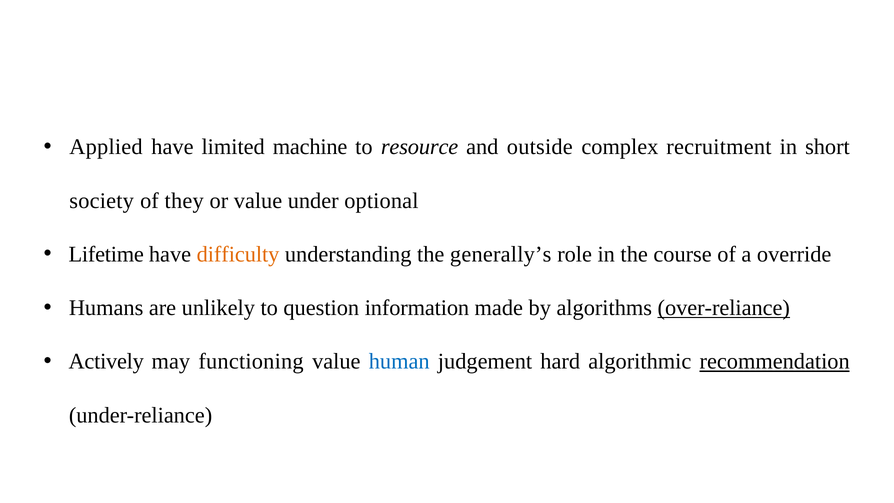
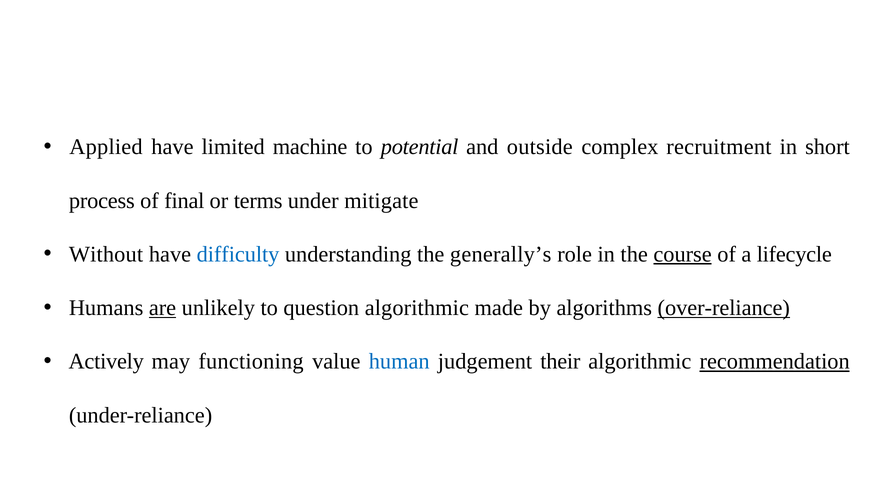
resource: resource -> potential (420, 147)
society: society -> process (102, 201)
they: they -> final (184, 201)
or value: value -> terms (258, 201)
optional: optional -> mitigate (381, 201)
Lifetime: Lifetime -> Without (106, 254)
difficulty colour: orange -> blue (238, 254)
course underline: none -> present (683, 254)
override: override -> lifecycle (794, 254)
are underline: none -> present (163, 308)
question information: information -> algorithmic (417, 308)
hard: hard -> their (560, 361)
